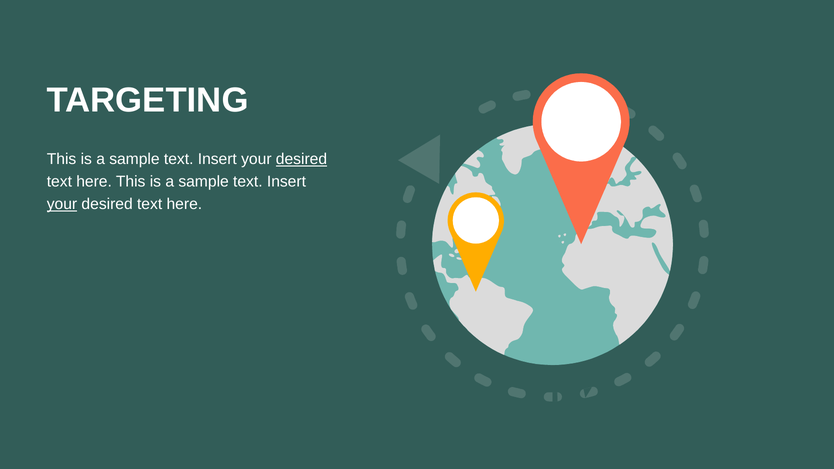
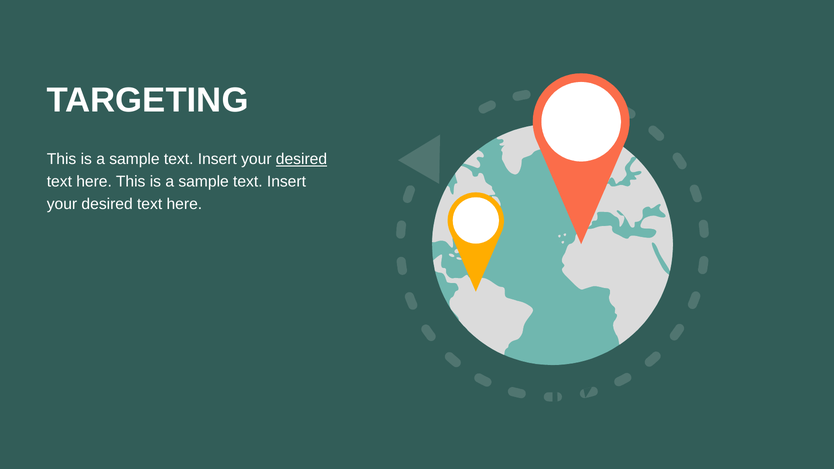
your underline: present -> none (62, 204)
